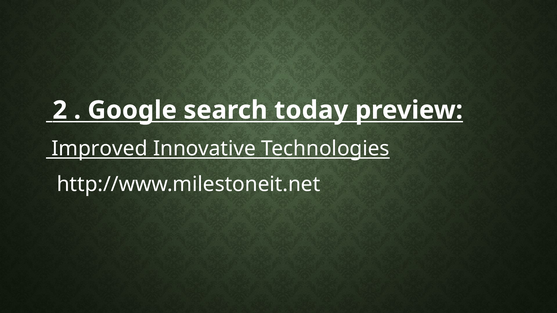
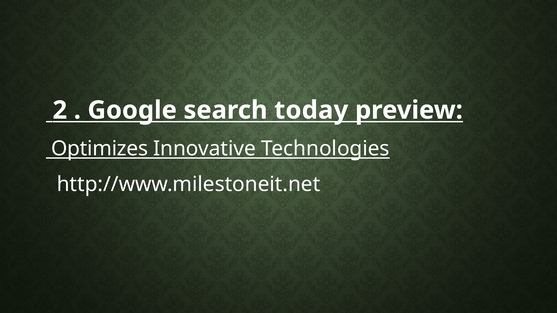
Improved: Improved -> Optimizes (100, 149)
